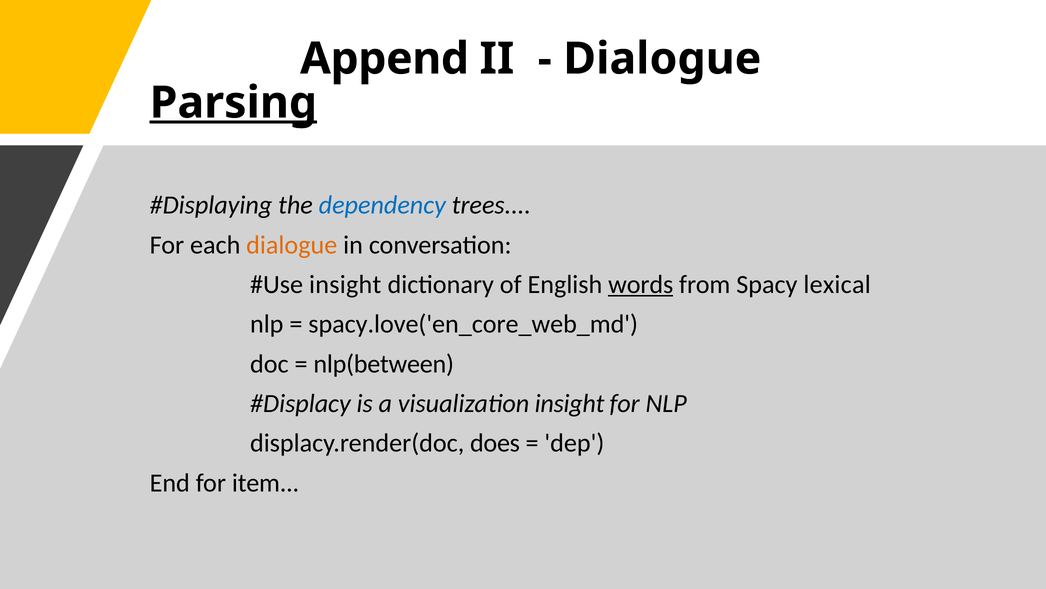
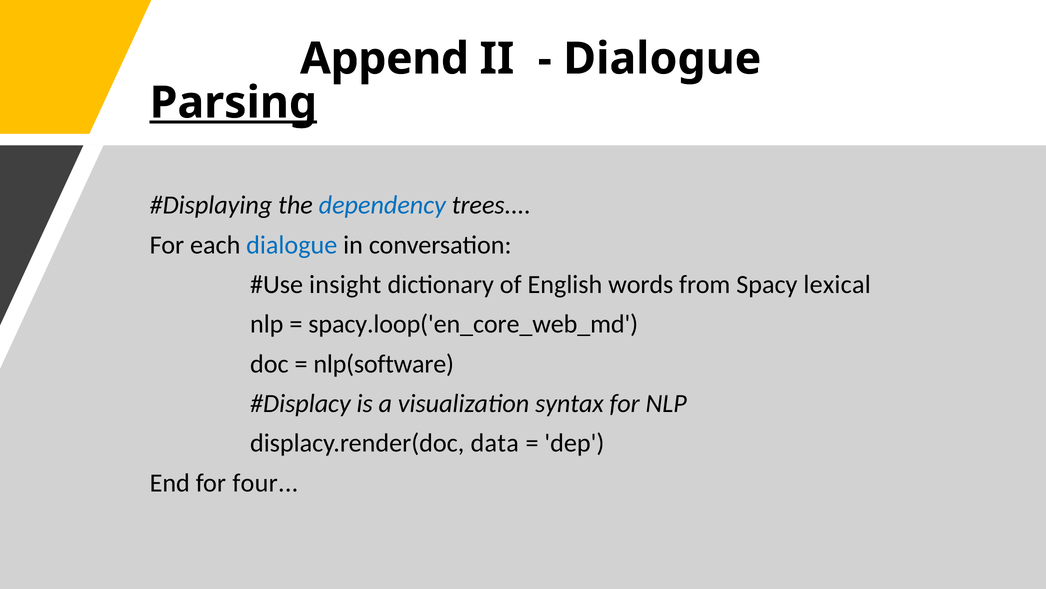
dialogue colour: orange -> blue (292, 245)
words underline: present -> none (641, 284)
spacy.love('en_core_web_md: spacy.love('en_core_web_md -> spacy.loop('en_core_web_md (473, 324)
nlp(between: nlp(between -> nlp(software (384, 363)
visualization insight: insight -> syntax (569, 403)
does: does -> data (495, 443)
item: item -> four (265, 482)
